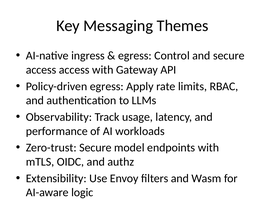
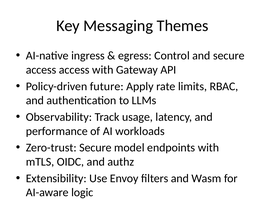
Policy-driven egress: egress -> future (107, 86)
